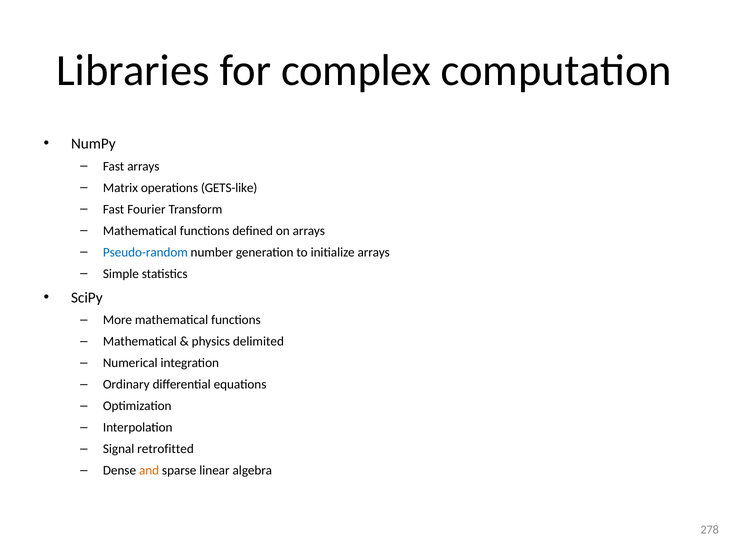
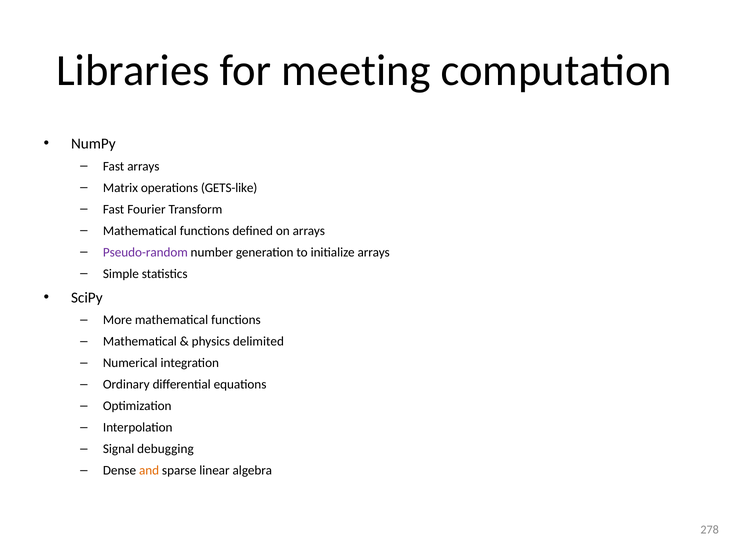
complex: complex -> meeting (356, 71)
Pseudo-random colour: blue -> purple (145, 252)
retrofitted: retrofitted -> debugging (165, 449)
